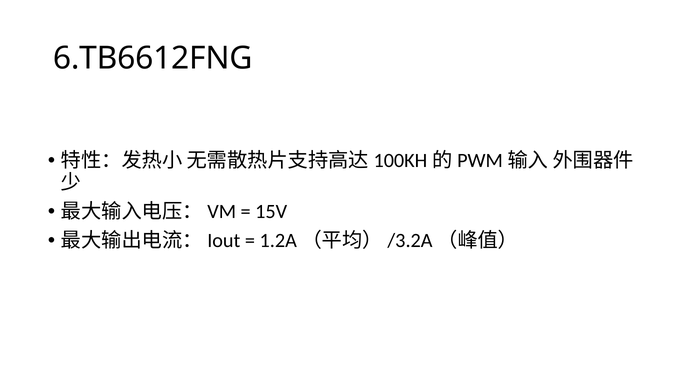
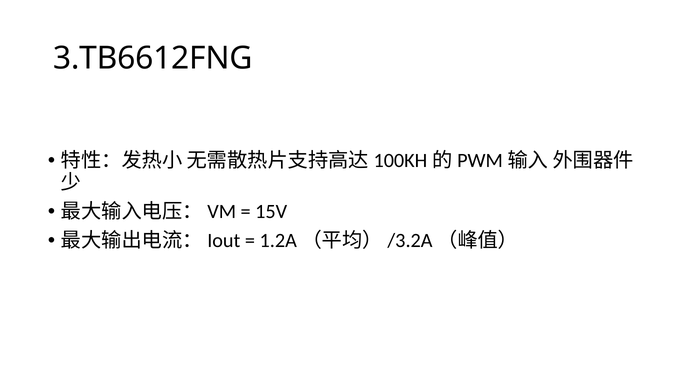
6.TB6612FNG: 6.TB6612FNG -> 3.TB6612FNG (153, 58)
